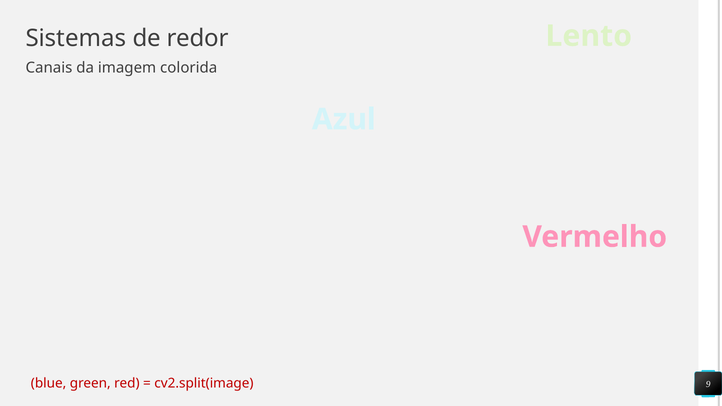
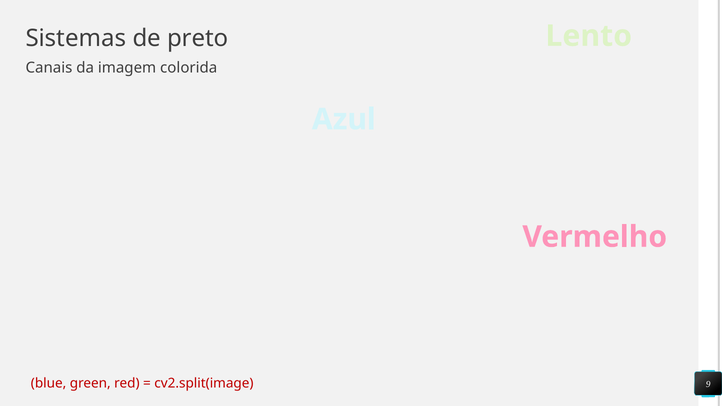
redor: redor -> preto (198, 38)
